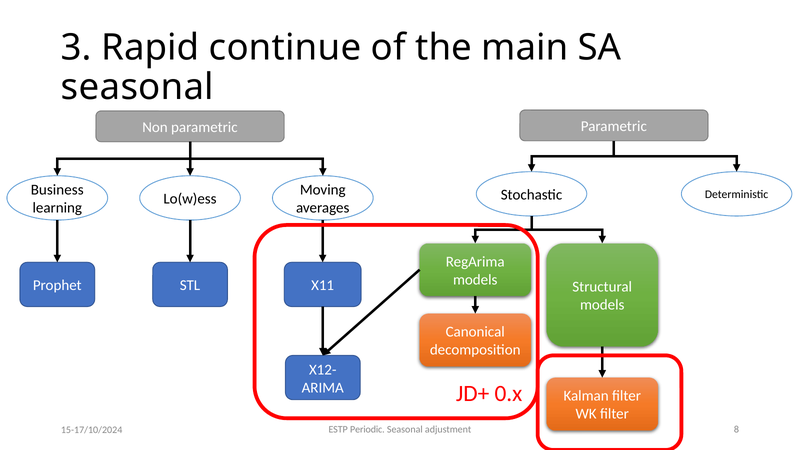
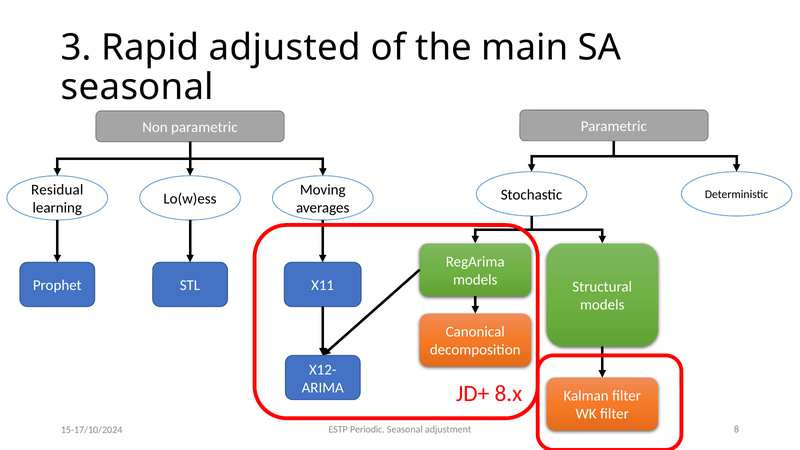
continue: continue -> adjusted (285, 47)
Business: Business -> Residual (57, 190)
0.x: 0.x -> 8.x (508, 393)
